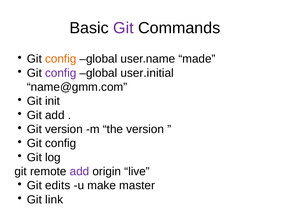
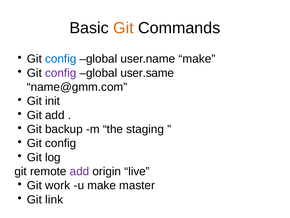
Git colour: purple -> orange (123, 28)
config colour: orange -> blue (61, 59)
user.name made: made -> make (197, 59)
user.initial: user.initial -> user.same (147, 73)
Git version: version -> backup (64, 129)
the version: version -> staging (145, 129)
edits: edits -> work (58, 185)
